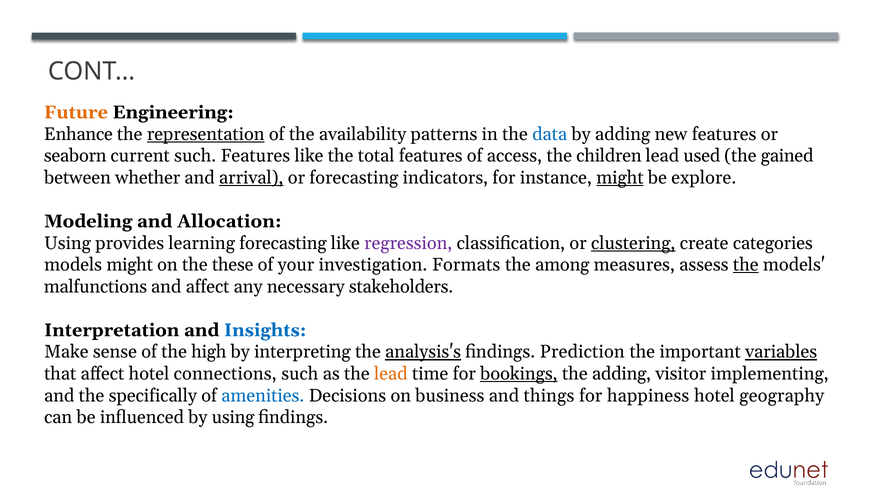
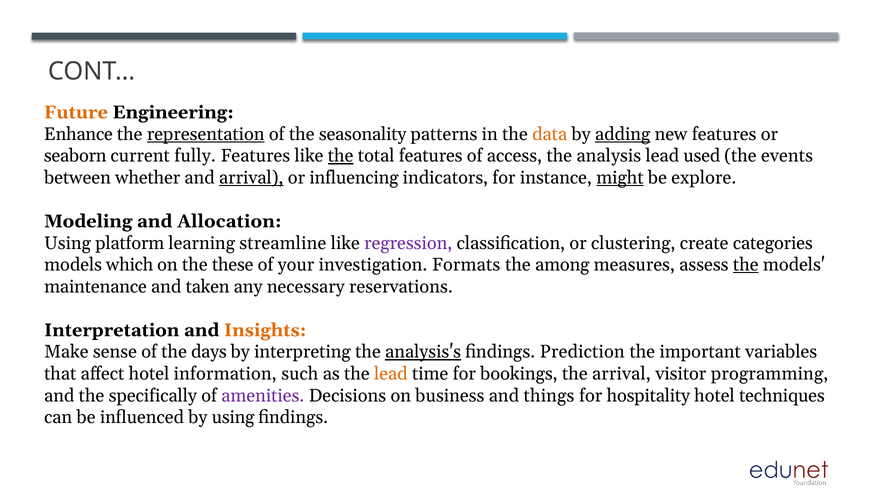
availability: availability -> seasonality (363, 134)
data colour: blue -> orange (550, 134)
adding underline: none -> present (623, 134)
current such: such -> fully (195, 156)
the underline: none -> present (341, 156)
children: children -> analysis (609, 156)
gained: gained -> events (787, 156)
or forecasting: forecasting -> influencing (354, 177)
provides: provides -> platform (130, 243)
learning forecasting: forecasting -> streamline (283, 243)
clustering underline: present -> none (633, 243)
models might: might -> which (130, 264)
malfunctions: malfunctions -> maintenance (95, 286)
and affect: affect -> taken (208, 286)
stakeholders: stakeholders -> reservations (401, 286)
Insights colour: blue -> orange (265, 330)
high: high -> days (209, 352)
variables underline: present -> none (781, 352)
connections: connections -> information (225, 373)
bookings underline: present -> none (519, 373)
the adding: adding -> arrival (621, 373)
implementing: implementing -> programming (770, 373)
amenities colour: blue -> purple (263, 395)
happiness: happiness -> hospitality (648, 395)
geography: geography -> techniques (782, 395)
